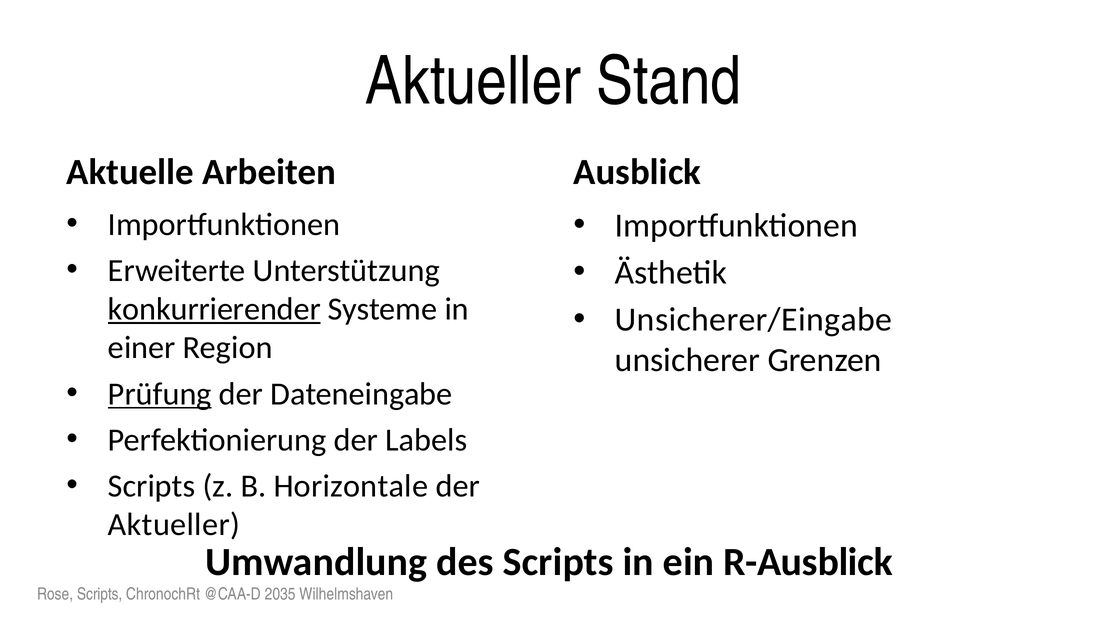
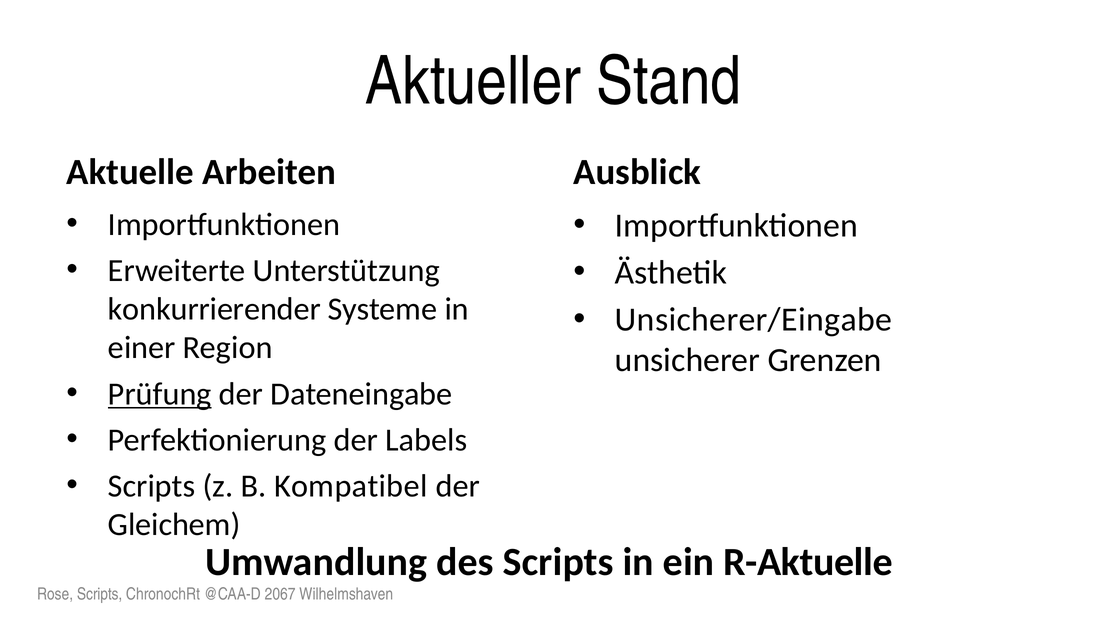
konkurrierender underline: present -> none (214, 310)
Horizontale: Horizontale -> Kompatibel (351, 487)
Aktueller: Aktueller -> Gleichem (174, 525)
R-Ausblick: R-Ausblick -> R-Aktuelle (808, 563)
2035: 2035 -> 2067 (280, 595)
